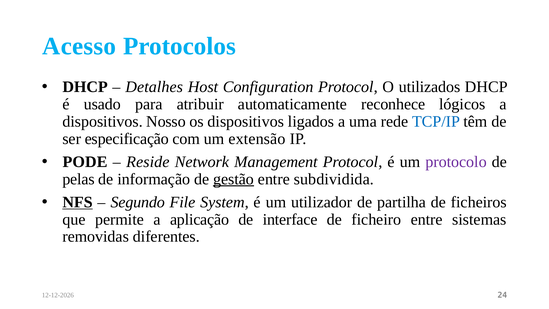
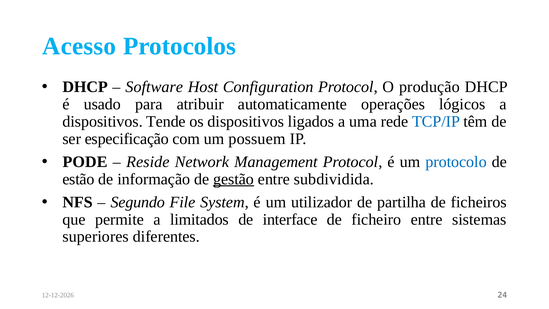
Detalhes: Detalhes -> Software (154, 87)
utilizados: utilizados -> produção (429, 87)
reconhece: reconhece -> operações (393, 104)
Nosso: Nosso -> Tende (166, 121)
extensão: extensão -> possuem (257, 139)
protocolo colour: purple -> blue (456, 162)
pelas: pelas -> estão (78, 179)
NFS underline: present -> none (78, 202)
aplicação: aplicação -> limitados (200, 219)
removidas: removidas -> superiores (96, 237)
